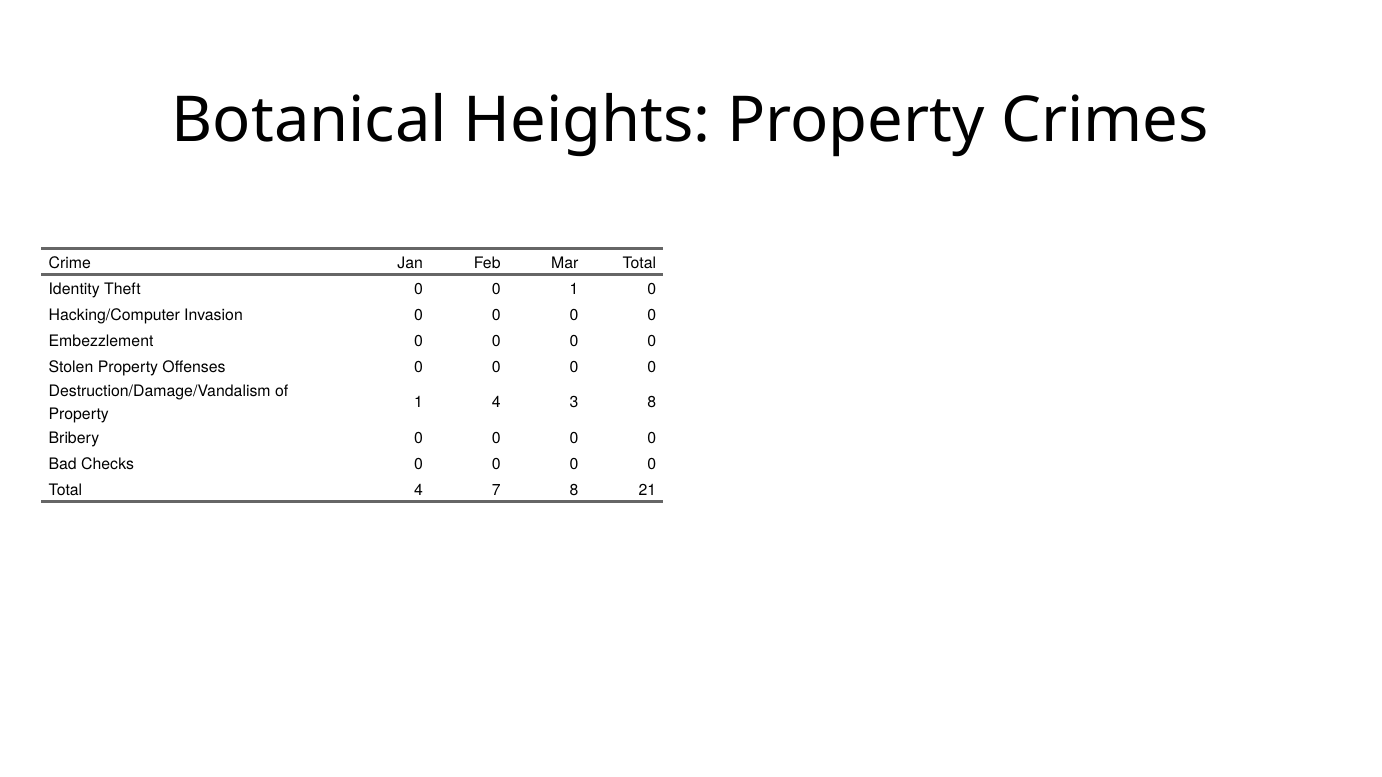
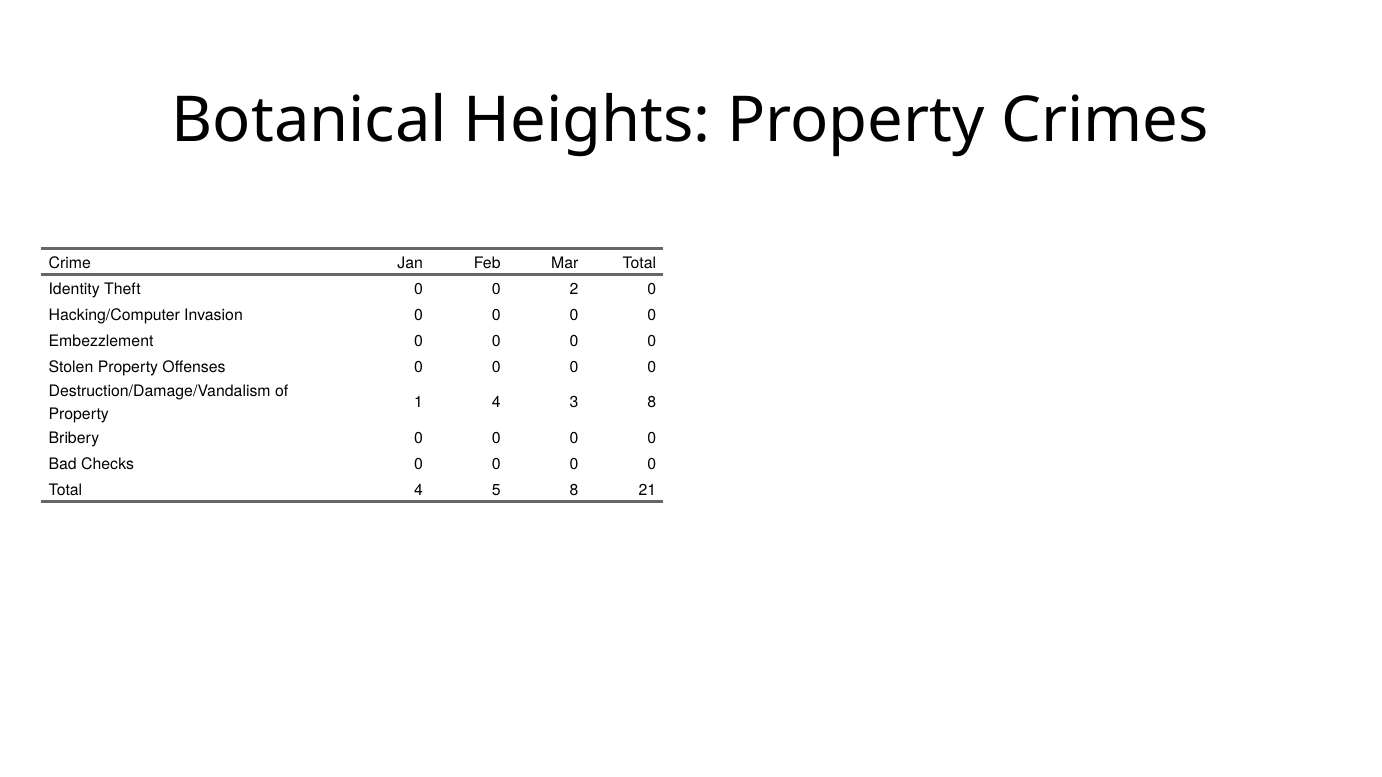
0 1: 1 -> 2 (574, 289)
7: 7 -> 5 (496, 490)
